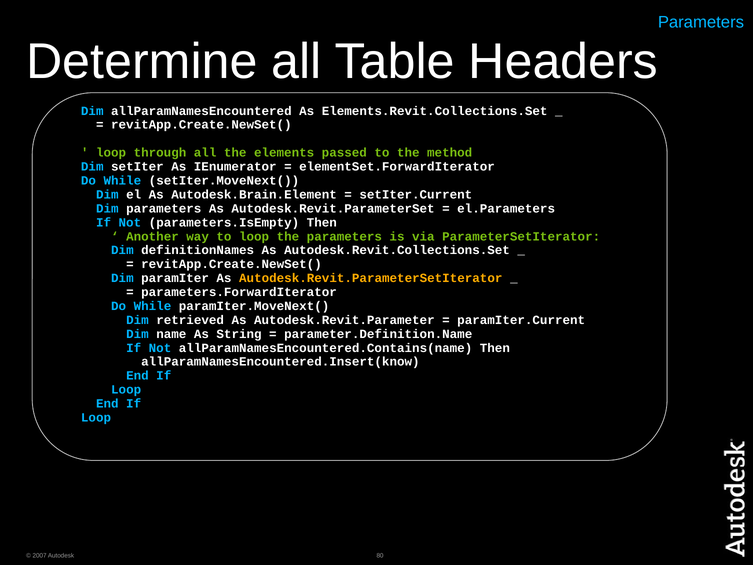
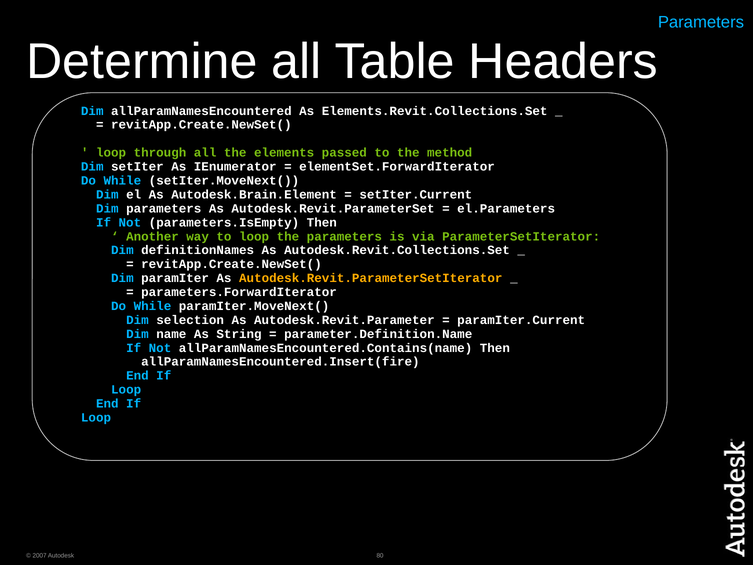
retrieved: retrieved -> selection (190, 320)
allParamNamesEncountered.Insert(know: allParamNamesEncountered.Insert(know -> allParamNamesEncountered.Insert(fire (280, 362)
